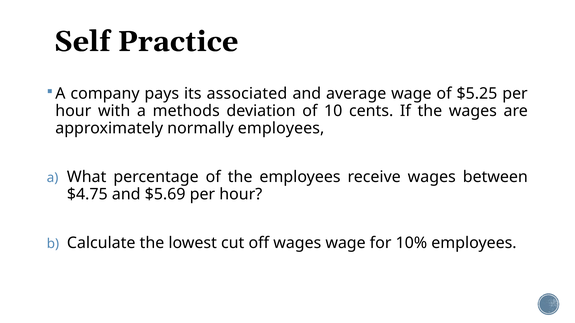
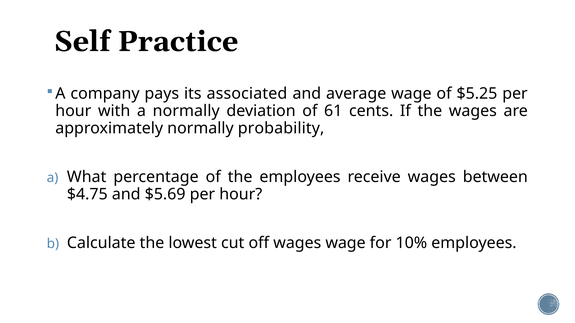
a methods: methods -> normally (186, 111)
10: 10 -> 61 (333, 111)
normally employees: employees -> probability (281, 128)
